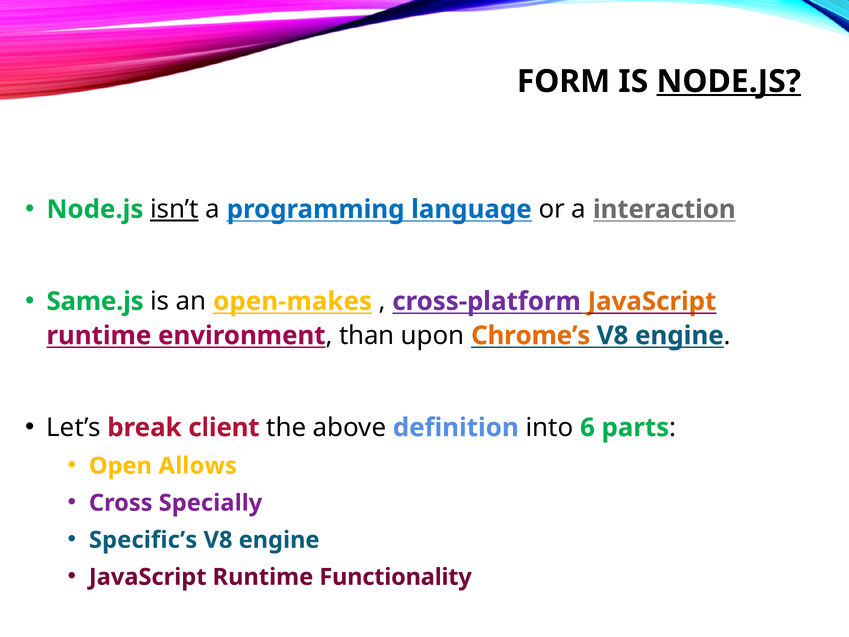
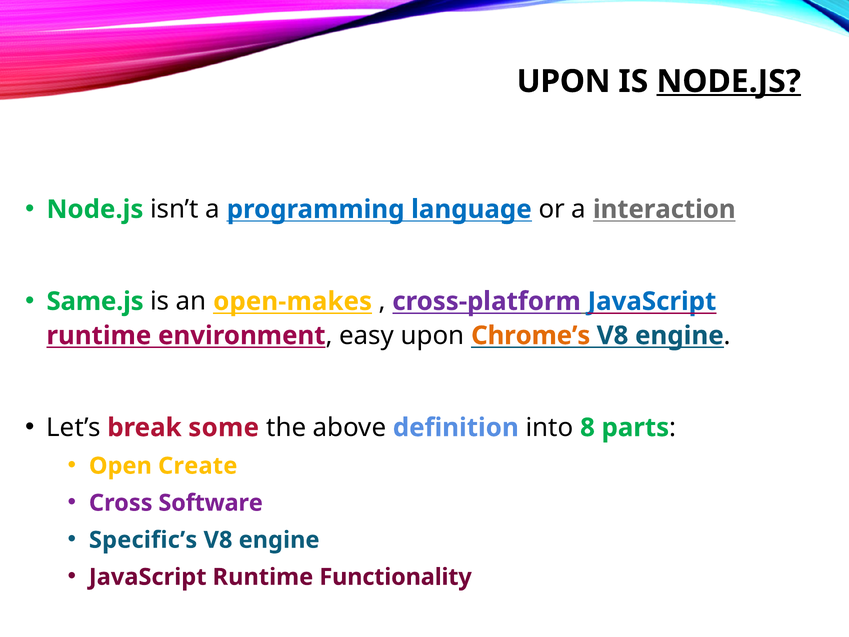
FORM: FORM -> UPON (564, 81)
isn’t underline: present -> none (174, 209)
JavaScript colour: orange -> blue (652, 301)
than: than -> easy (367, 335)
client: client -> some (224, 427)
6: 6 -> 8 (587, 427)
Allows: Allows -> Create (198, 466)
Specially: Specially -> Software (211, 503)
